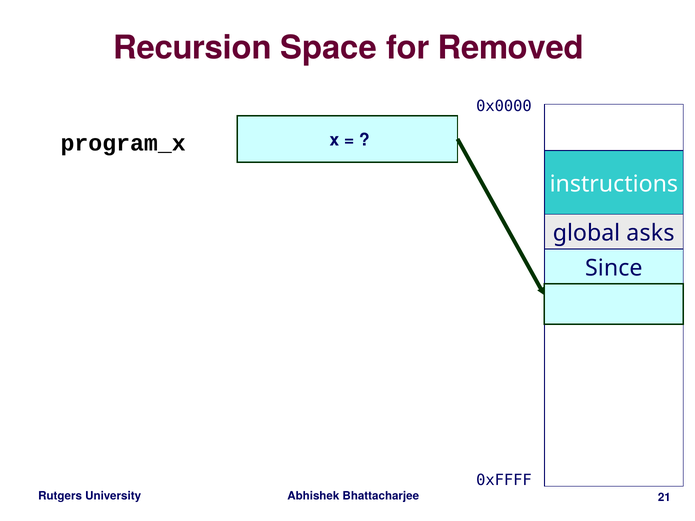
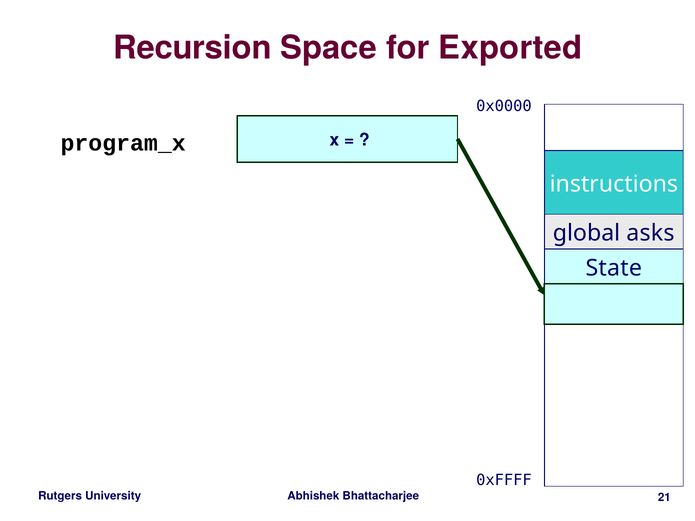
Removed: Removed -> Exported (510, 48)
Since: Since -> State (614, 268)
